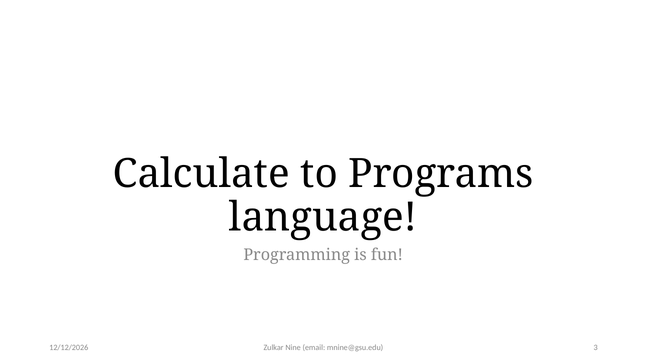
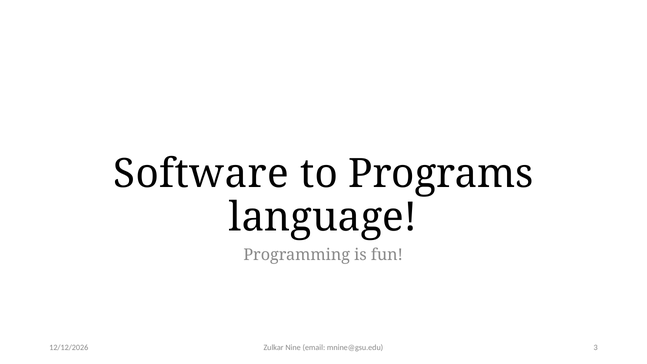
Calculate: Calculate -> Software (201, 174)
